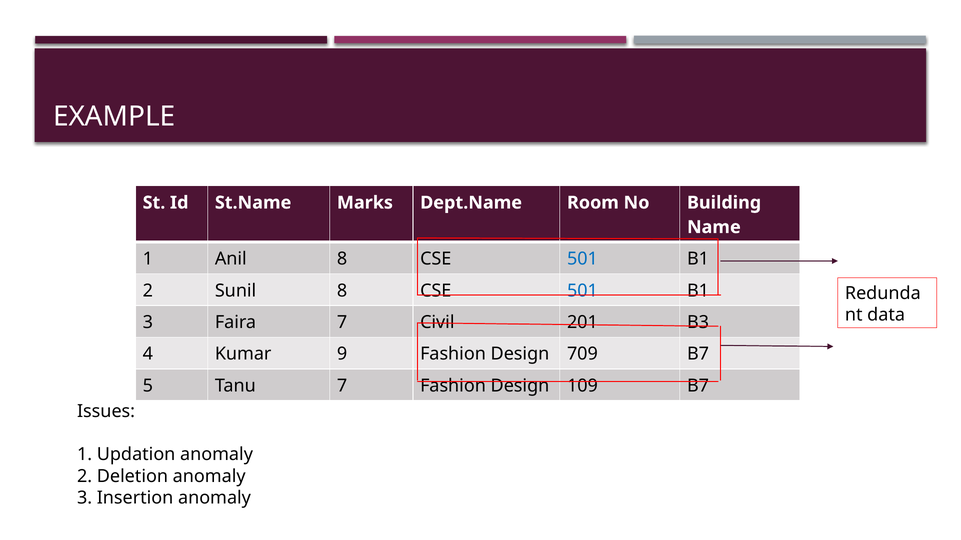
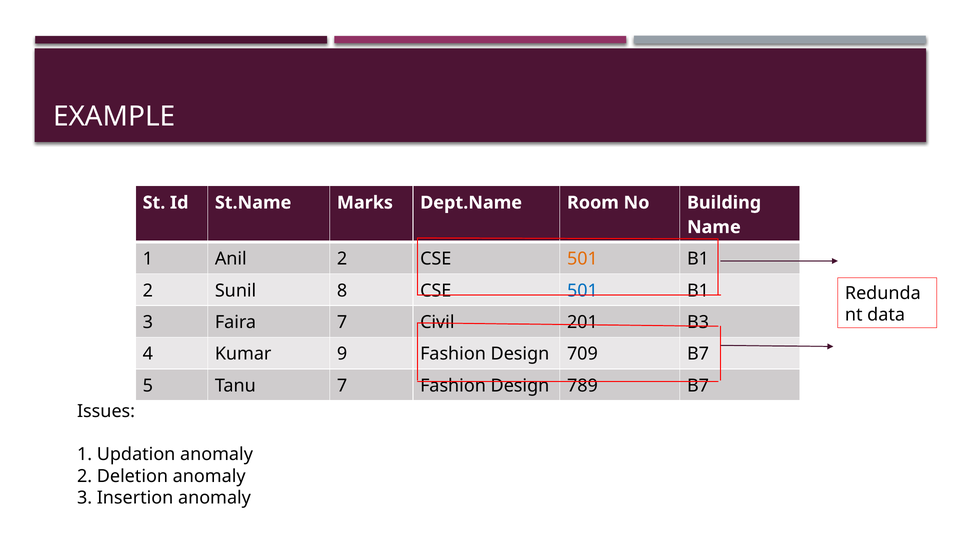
Anil 8: 8 -> 2 (342, 259)
501 colour: blue -> orange (582, 259)
109: 109 -> 789 (582, 386)
